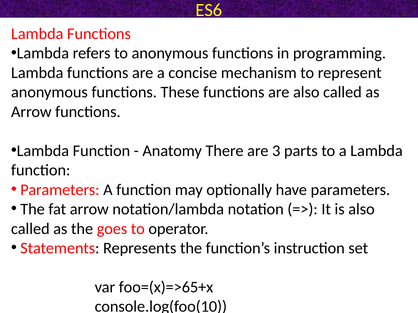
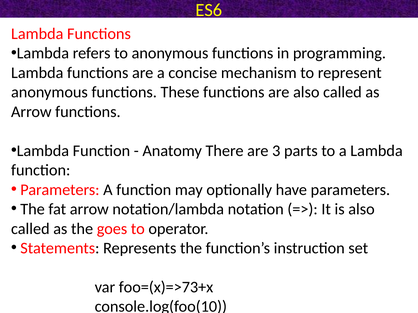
foo=(x)=>65+x: foo=(x)=>65+x -> foo=(x)=>73+x (166, 288)
